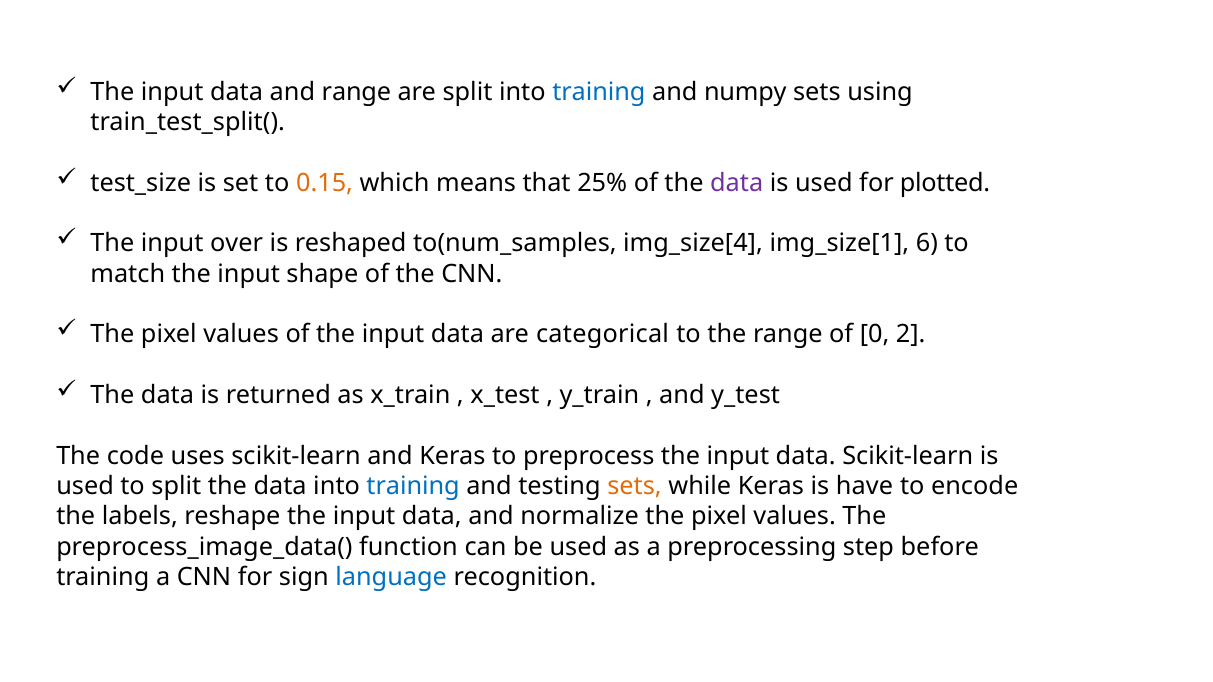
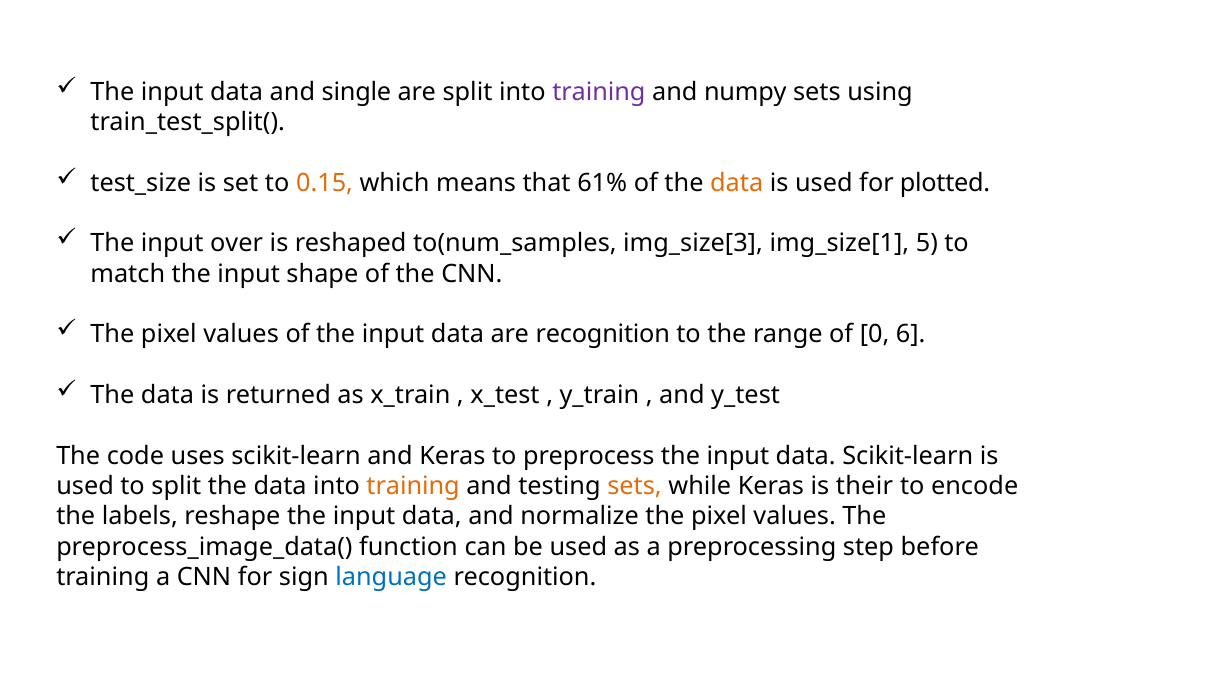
and range: range -> single (356, 92)
training colour: blue -> purple (599, 92)
25%: 25% -> 61% (602, 183)
data colour: purple -> orange (737, 183)
img_size[4: img_size[4 -> img_size[3 (693, 244)
6: 6 -> 5 (927, 244)
are categorical: categorical -> recognition (603, 335)
2: 2 -> 6 (911, 335)
training colour: blue -> orange (413, 486)
have: have -> their (864, 486)
